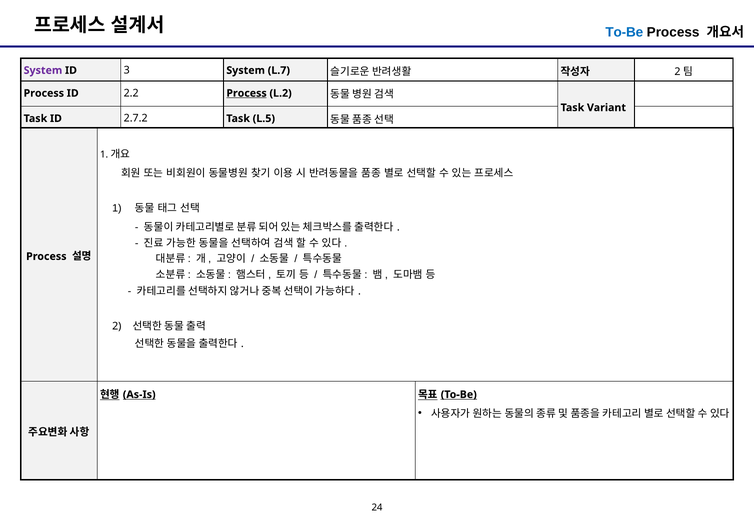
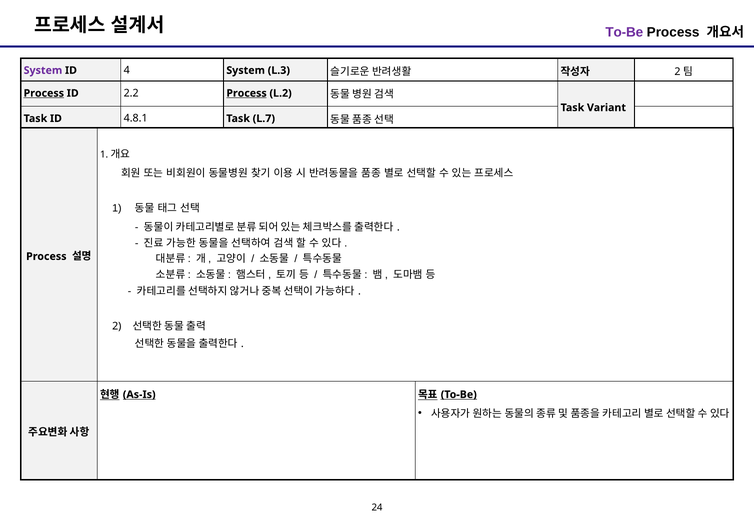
To-Be colour: blue -> purple (624, 32)
3: 3 -> 4 (127, 70)
L.7: L.7 -> L.3 (279, 70)
Process underline: none -> present (44, 93)
2.7.2: 2.7.2 -> 4.8.1 (136, 118)
L.5: L.5 -> L.7 (264, 118)
